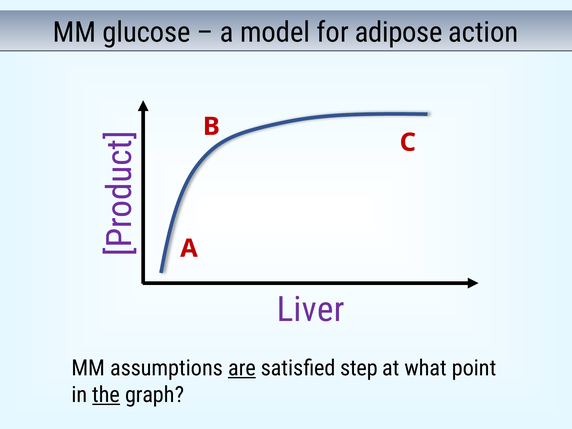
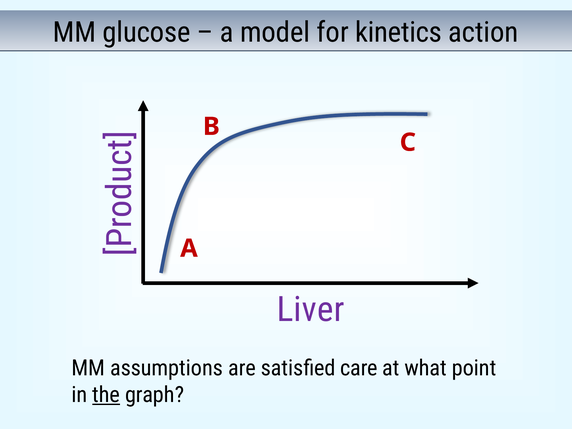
adipose: adipose -> kinetics (399, 32)
are underline: present -> none (242, 368)
step: step -> care (359, 368)
